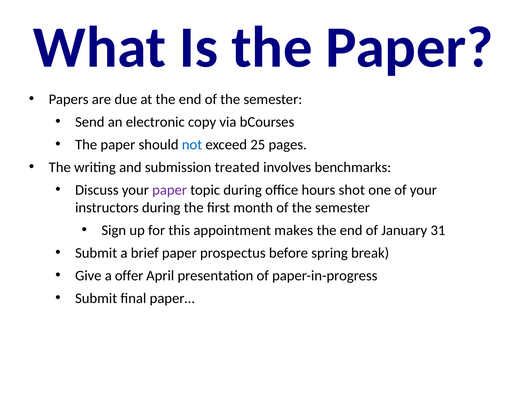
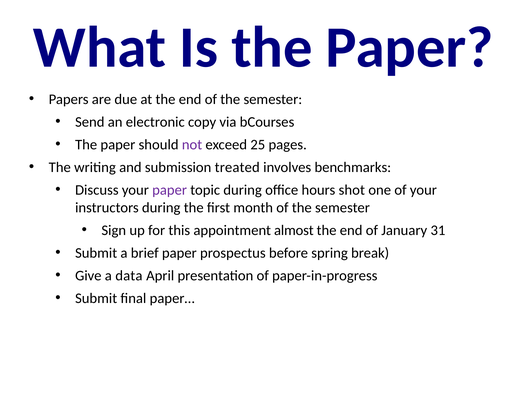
not colour: blue -> purple (192, 145)
makes: makes -> almost (294, 230)
offer: offer -> data (129, 276)
